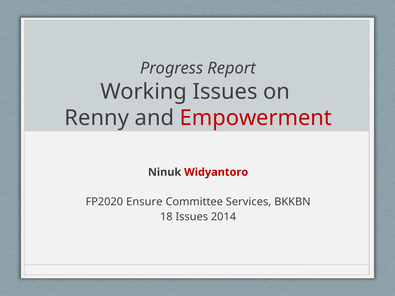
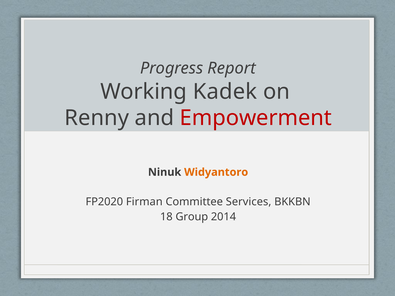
Working Issues: Issues -> Kadek (225, 92)
Widyantoro colour: red -> orange (216, 172)
Ensure: Ensure -> Firman (144, 202)
18 Issues: Issues -> Group (192, 217)
